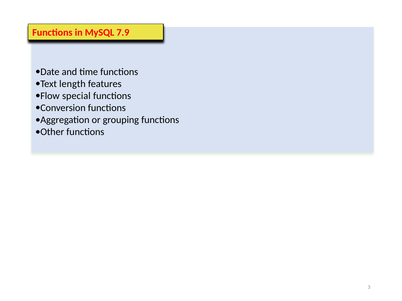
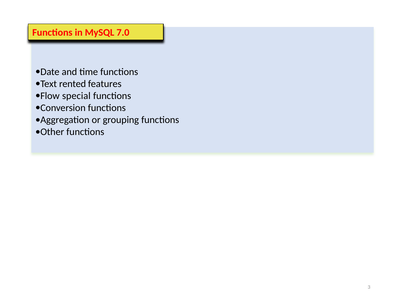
7.9: 7.9 -> 7.0 (123, 33)
length: length -> rented (73, 84)
